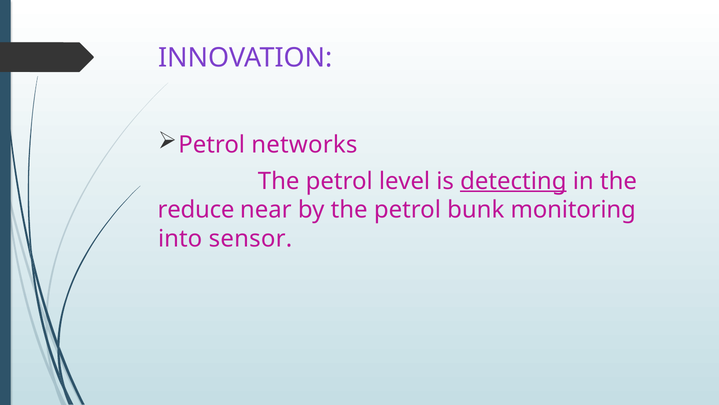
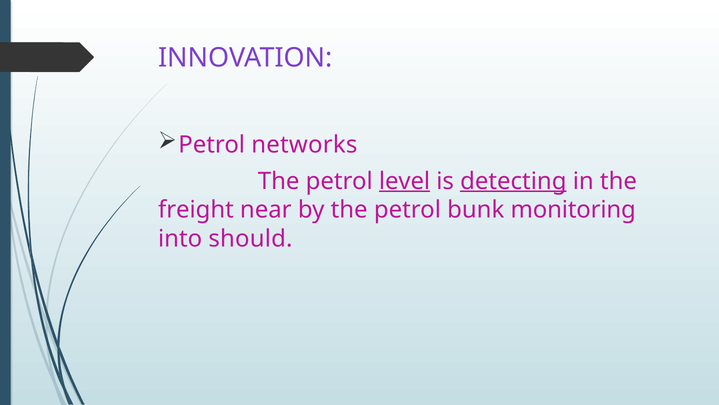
level underline: none -> present (405, 181)
reduce: reduce -> freight (196, 210)
sensor: sensor -> should (250, 238)
